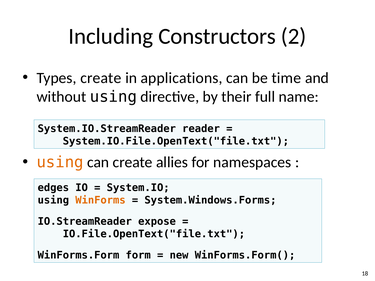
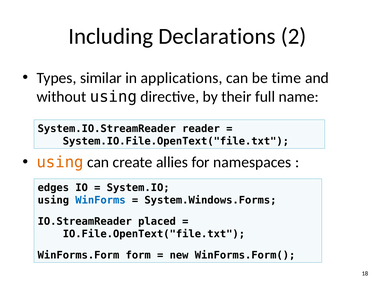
Constructors: Constructors -> Declarations (217, 36)
Types create: create -> similar (101, 78)
WinForms colour: orange -> blue (100, 200)
expose: expose -> placed (157, 222)
